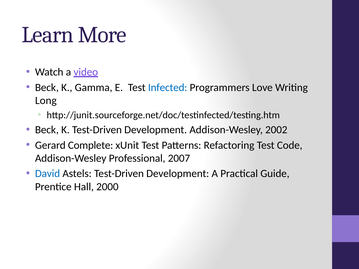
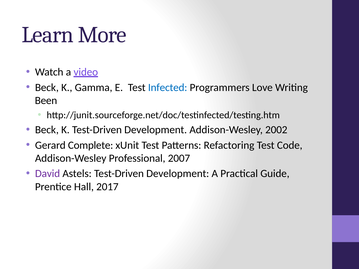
Long: Long -> Been (46, 101)
David colour: blue -> purple (48, 174)
2000: 2000 -> 2017 (107, 187)
